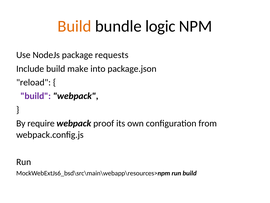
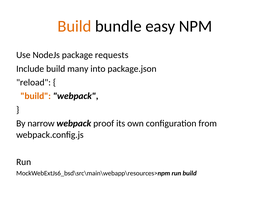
logic: logic -> easy (160, 26)
make: make -> many (78, 69)
build colour: purple -> orange (36, 96)
require: require -> narrow (41, 123)
